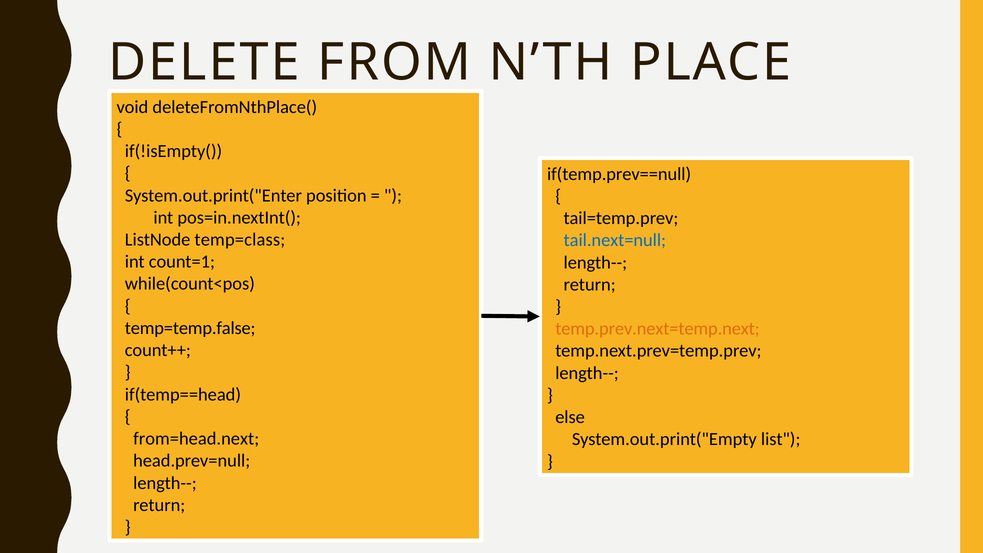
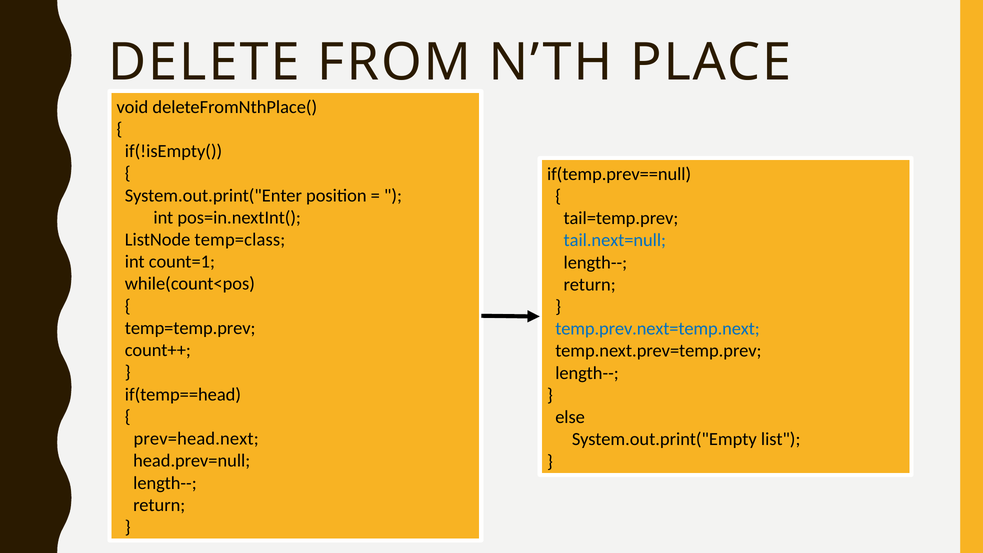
temp=temp.false: temp=temp.false -> temp=temp.prev (190, 328)
temp.prev.next=temp.next colour: orange -> blue (657, 329)
from=head.next: from=head.next -> prev=head.next (196, 439)
